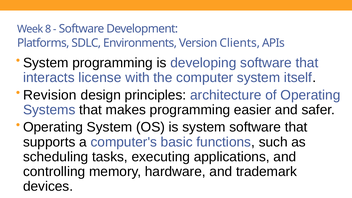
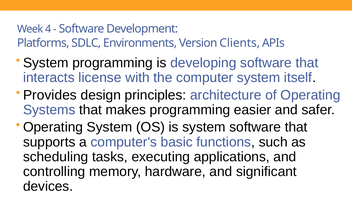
8: 8 -> 4 (48, 29)
Revision: Revision -> Provides (50, 95)
trademark: trademark -> significant (266, 172)
